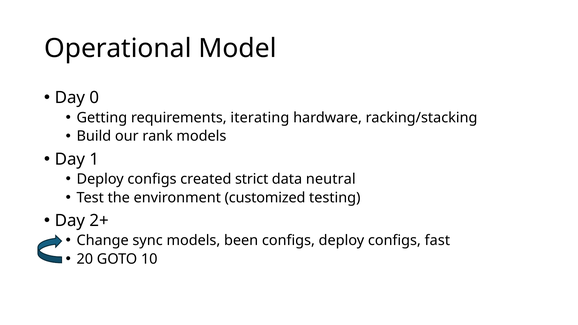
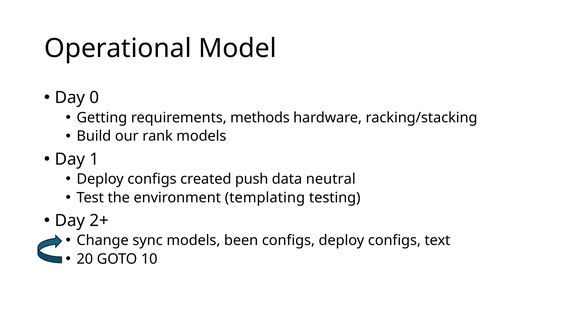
iterating: iterating -> methods (260, 118)
strict: strict -> push (252, 179)
customized: customized -> templating (265, 198)
fast: fast -> text (437, 241)
